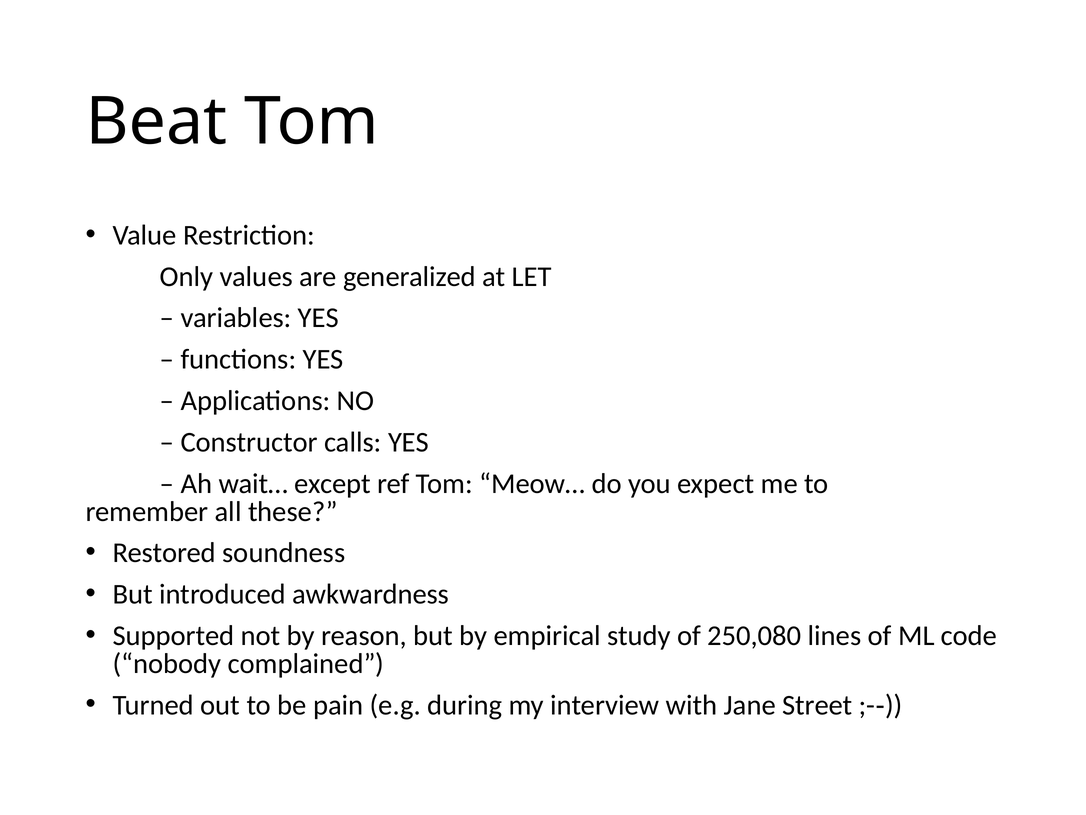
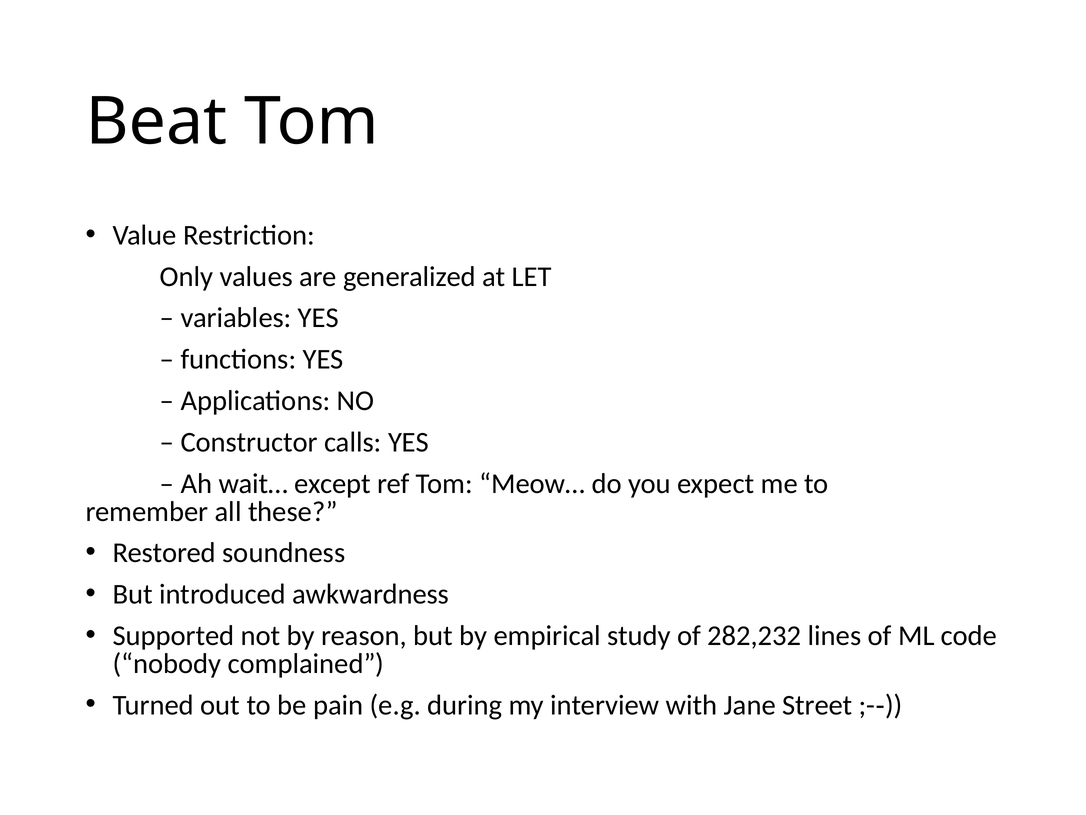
250,080: 250,080 -> 282,232 (754, 635)
